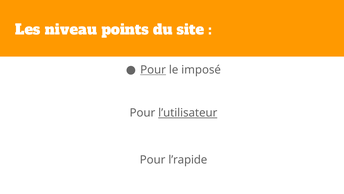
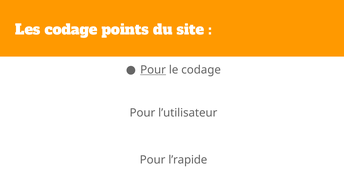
Les niveau: niveau -> codage (71, 30)
le imposé: imposé -> codage (201, 70)
l’utilisateur underline: present -> none (188, 113)
